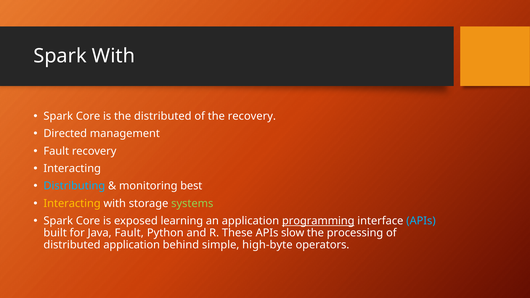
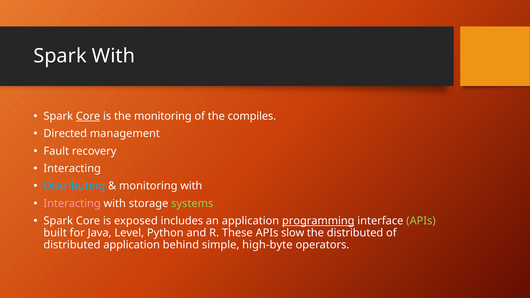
Core underline: none -> present (88, 116)
the distributed: distributed -> monitoring (163, 116)
the recovery: recovery -> compiles (252, 116)
monitoring best: best -> with (191, 186)
Interacting colour: yellow -> pink (72, 204)
learning: learning -> includes (182, 221)
APIs colour: light blue -> light green (421, 221)
Java Fault: Fault -> Level (129, 233)
the processing: processing -> distributed (355, 233)
